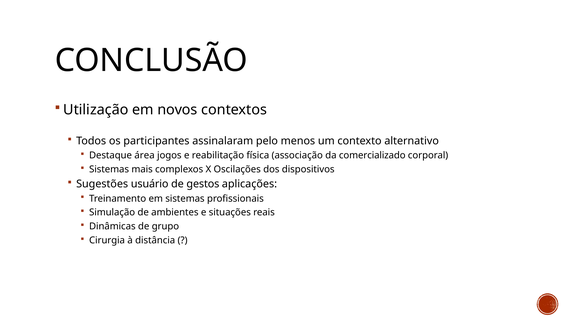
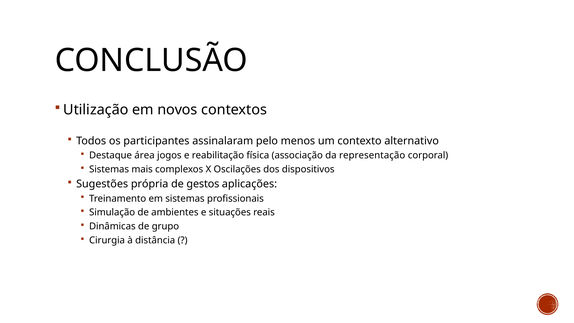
comercializado: comercializado -> representação (372, 155)
usuário: usuário -> própria (150, 184)
